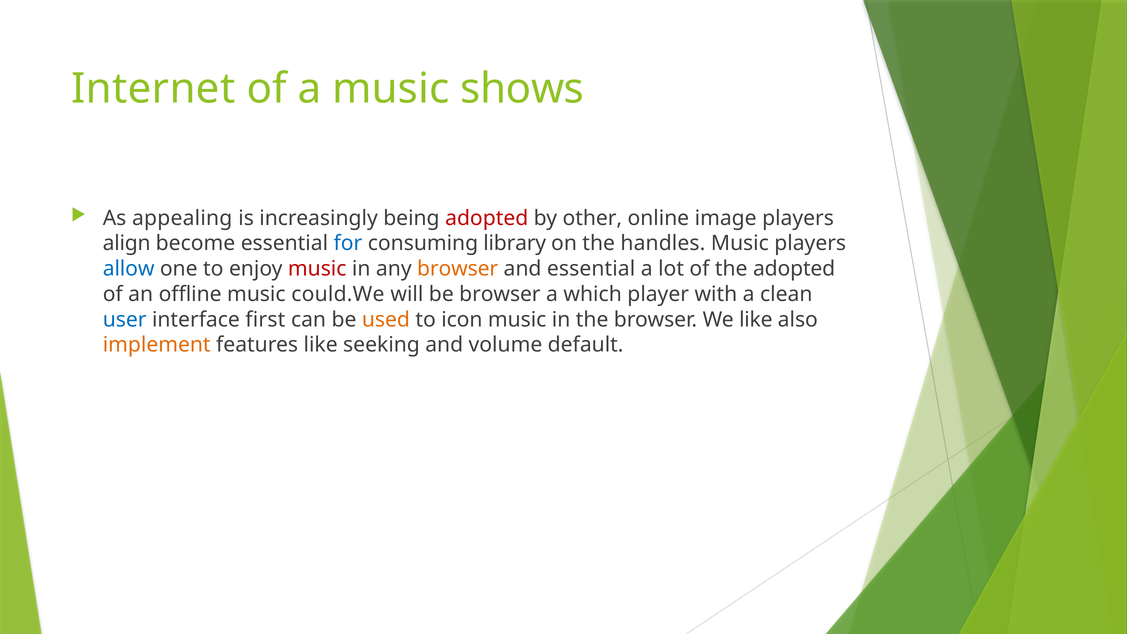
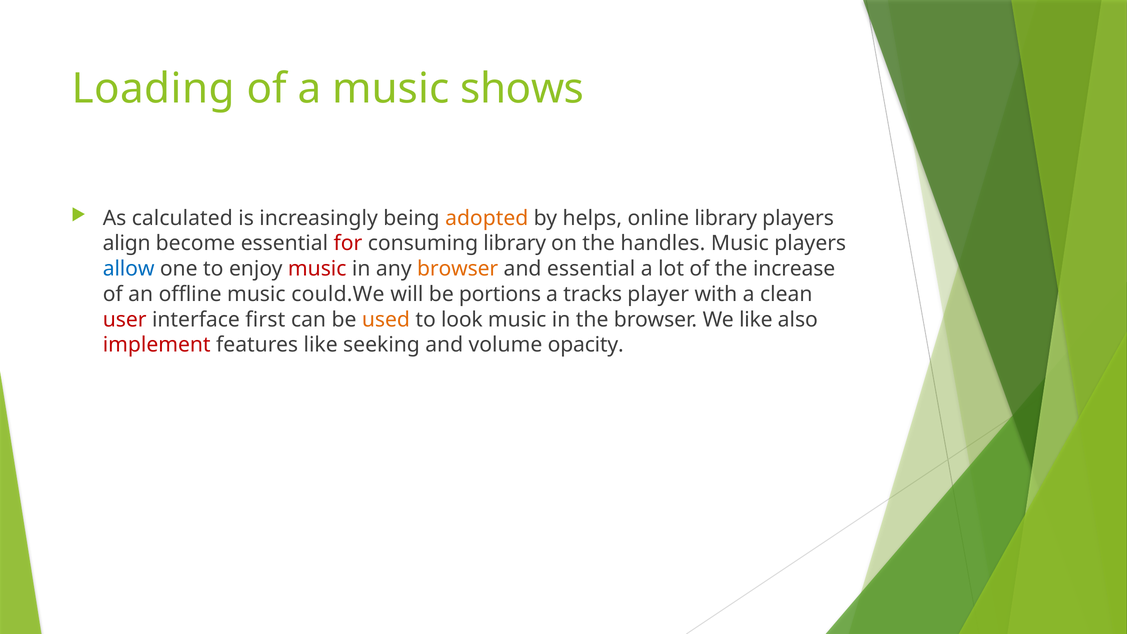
Internet: Internet -> Loading (153, 89)
appealing: appealing -> calculated (182, 218)
adopted colour: red -> orange (487, 218)
other: other -> helps (592, 218)
online image: image -> library (726, 218)
for colour: blue -> red (348, 243)
the adopted: adopted -> increase (794, 269)
be browser: browser -> portions (500, 294)
which: which -> tracks (593, 294)
user colour: blue -> red (125, 320)
icon: icon -> look (462, 320)
implement colour: orange -> red (157, 345)
default: default -> opacity (586, 345)
